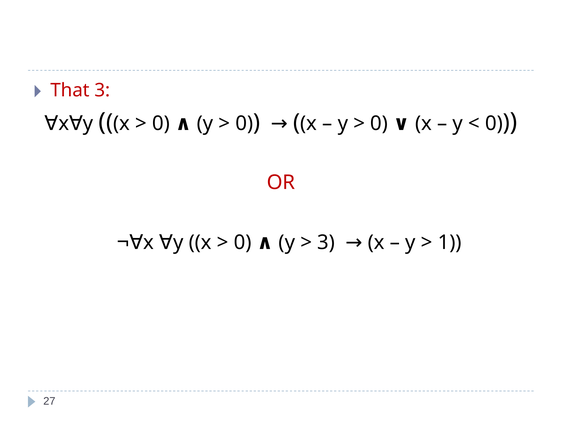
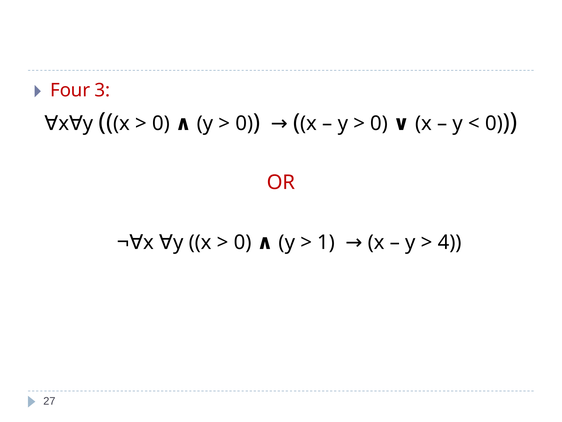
That: That -> Four (70, 90)
3: 3 -> 1 (326, 242)
1: 1 -> 4 (450, 242)
